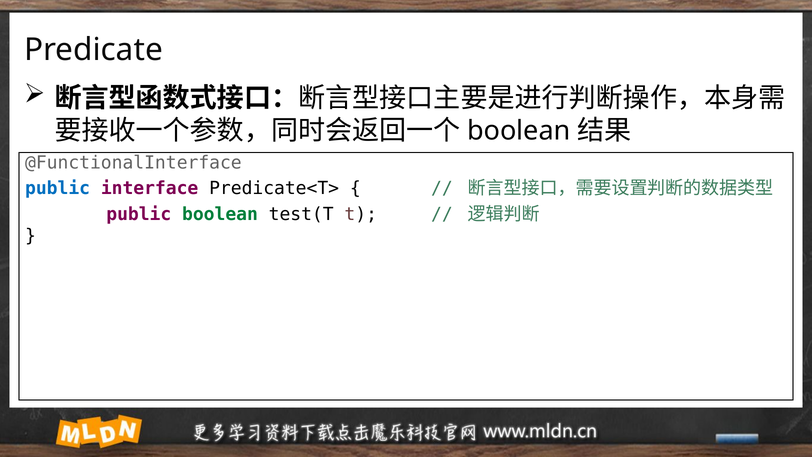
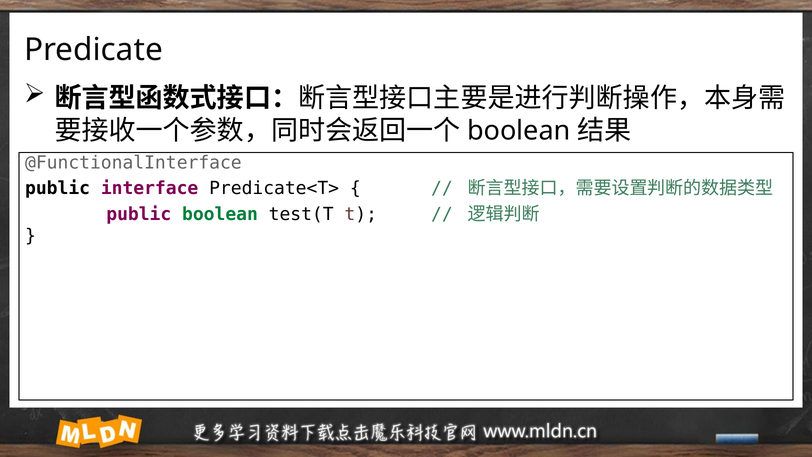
public colour: blue -> black (58, 188)
